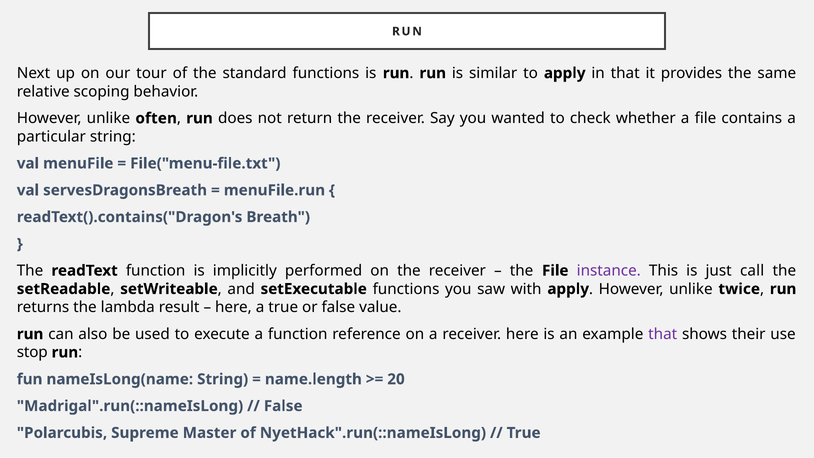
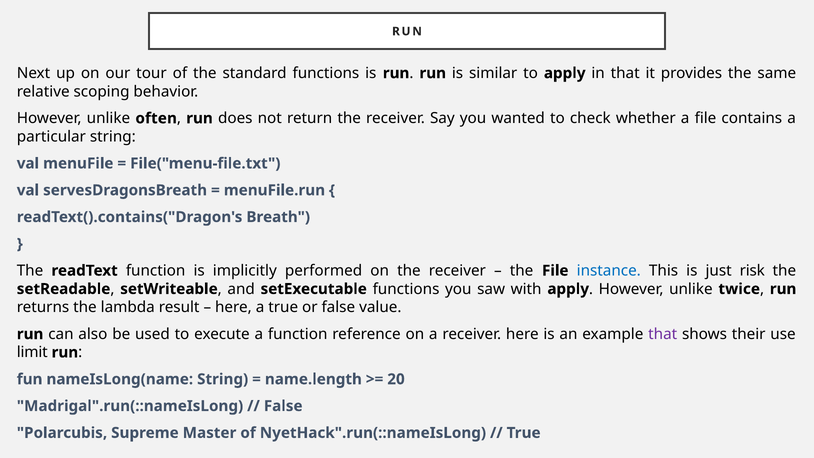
instance colour: purple -> blue (609, 271)
call: call -> risk (752, 271)
stop: stop -> limit (32, 352)
